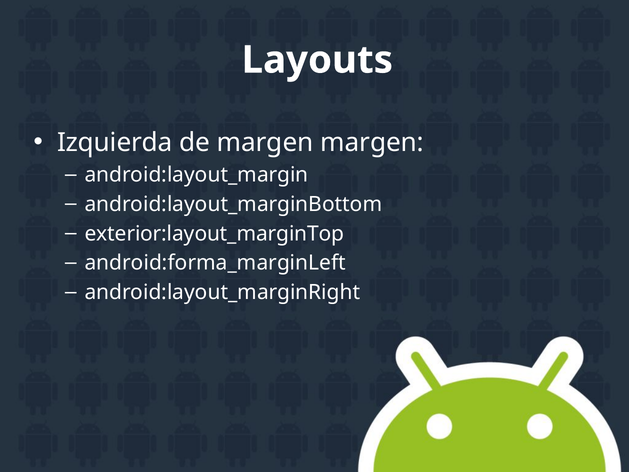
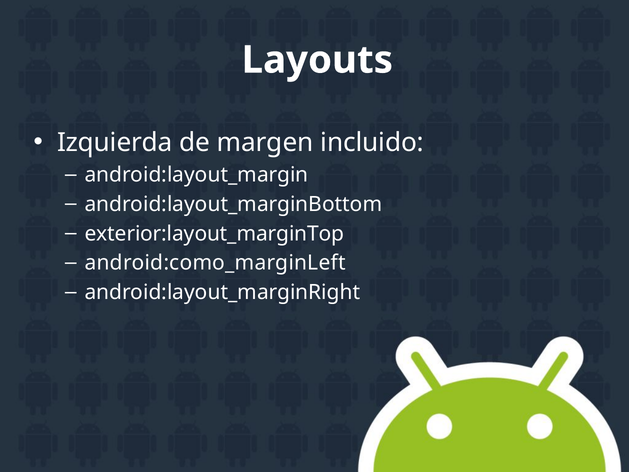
margen margen: margen -> incluido (372, 143)
android:forma_marginLeft: android:forma_marginLeft -> android:como_marginLeft (215, 263)
